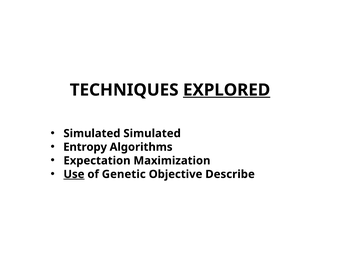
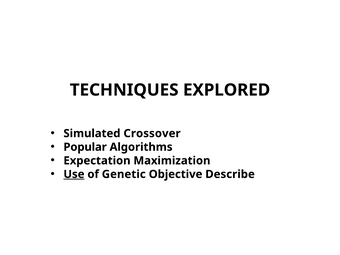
EXPLORED underline: present -> none (227, 90)
Simulated Simulated: Simulated -> Crossover (152, 133)
Entropy: Entropy -> Popular (85, 147)
